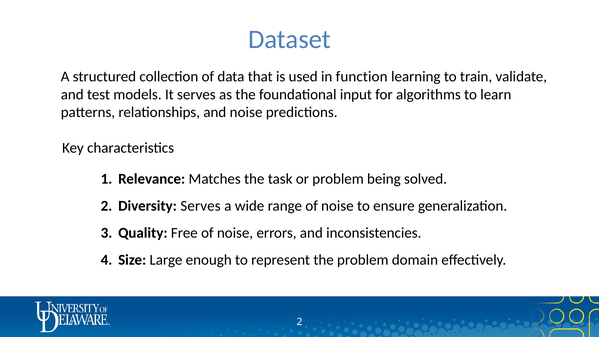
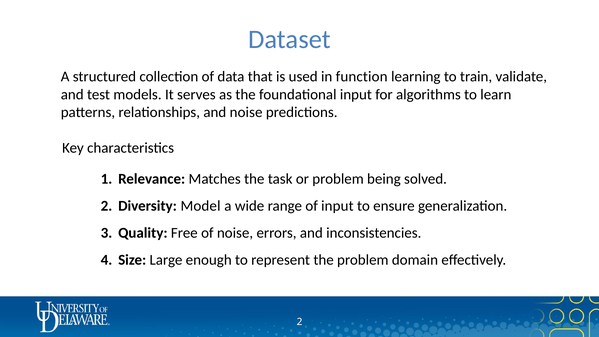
Diversity Serves: Serves -> Model (201, 206)
range of noise: noise -> input (337, 206)
